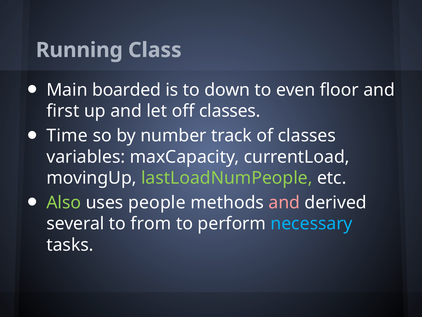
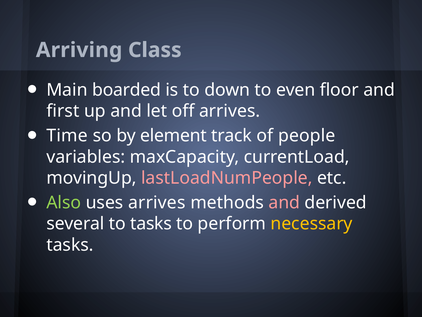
Running: Running -> Arriving (79, 50)
off classes: classes -> arrives (230, 111)
number: number -> element (174, 136)
of classes: classes -> people (307, 136)
lastLoadNumPeople colour: light green -> pink (227, 178)
uses people: people -> arrives (157, 202)
to from: from -> tasks (151, 223)
necessary colour: light blue -> yellow (312, 223)
